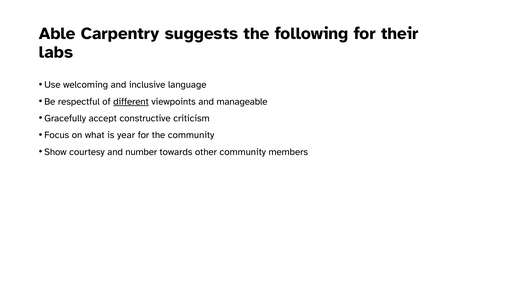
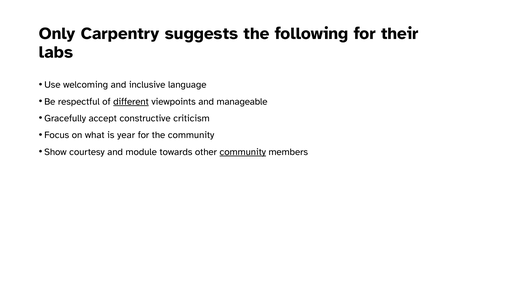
Able: Able -> Only (57, 34)
number: number -> module (141, 152)
community underline: none -> present (243, 152)
